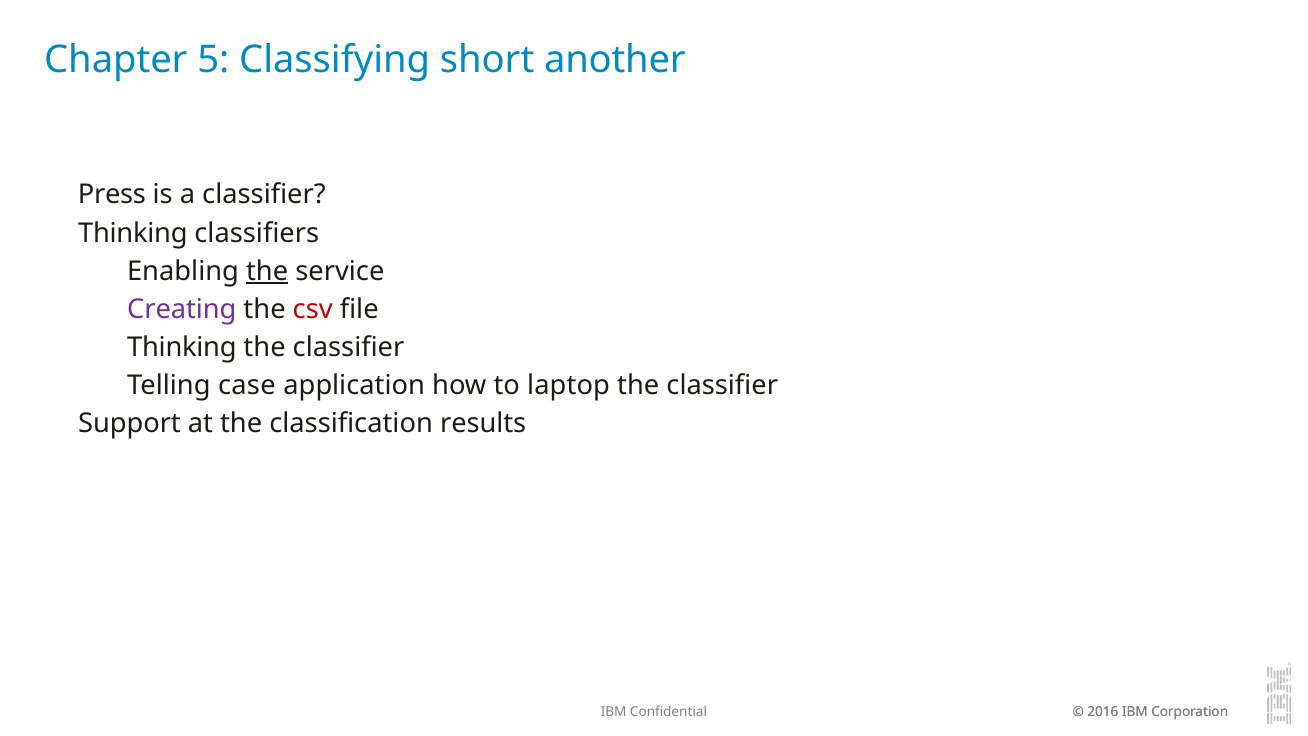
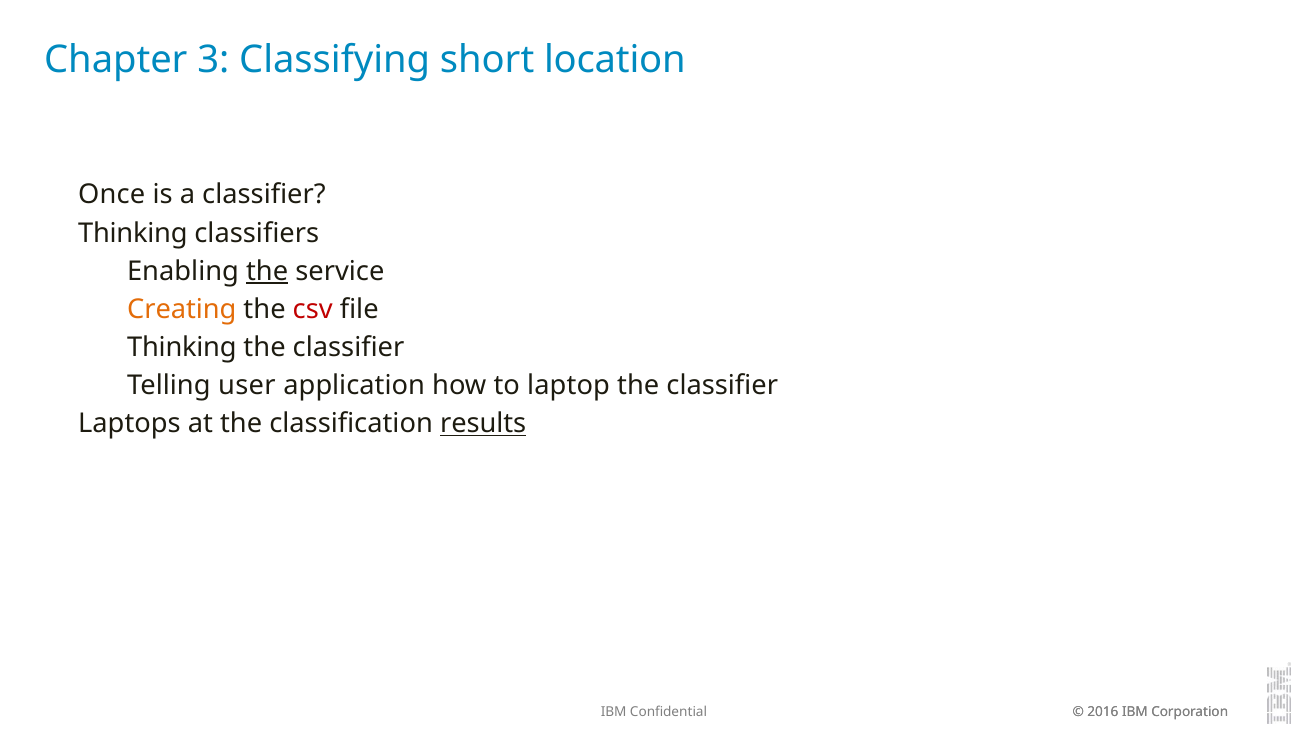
5: 5 -> 3 (213, 60)
another: another -> location (615, 60)
Press: Press -> Once (112, 195)
Creating colour: purple -> orange (182, 309)
case: case -> user (247, 386)
Support: Support -> Laptops (129, 424)
results underline: none -> present (483, 424)
